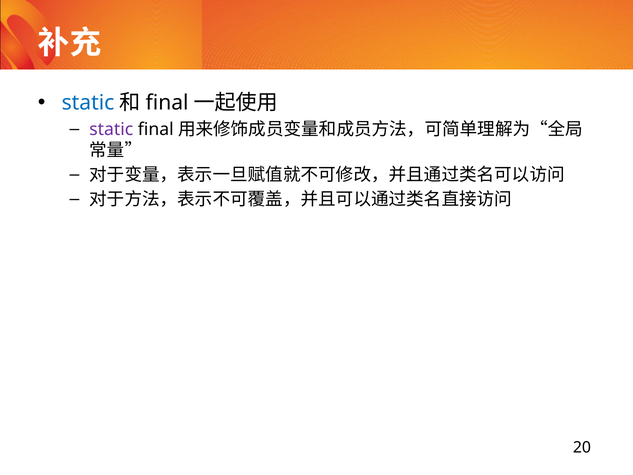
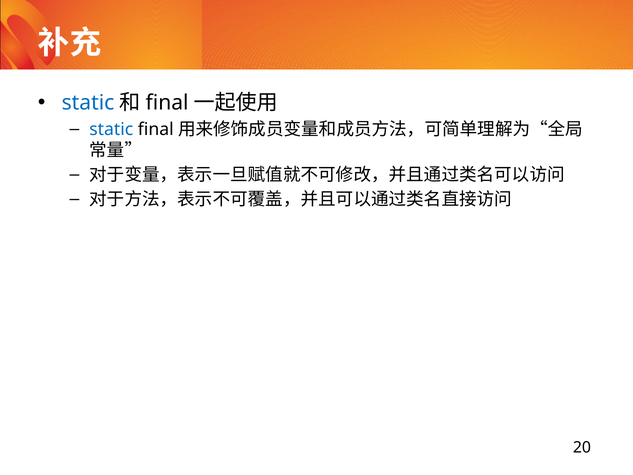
static colour: purple -> blue (111, 129)
